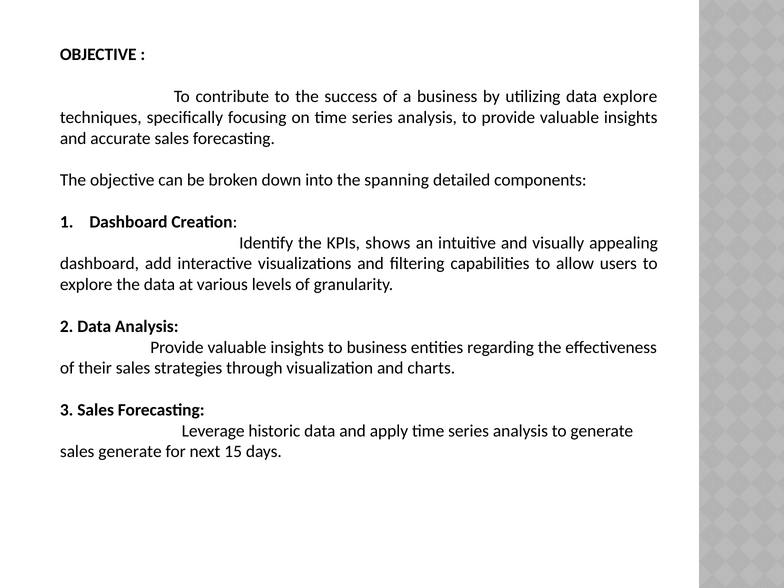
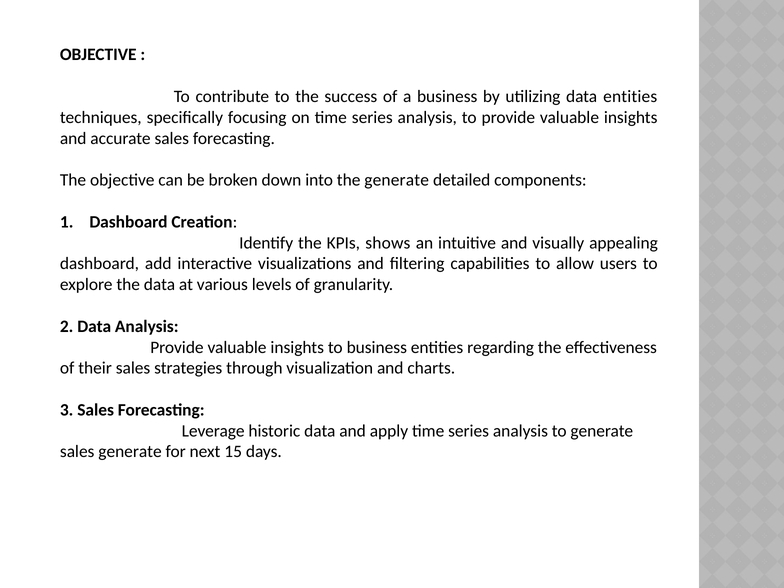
data explore: explore -> entities (630, 97)
the spanning: spanning -> generate (397, 180)
